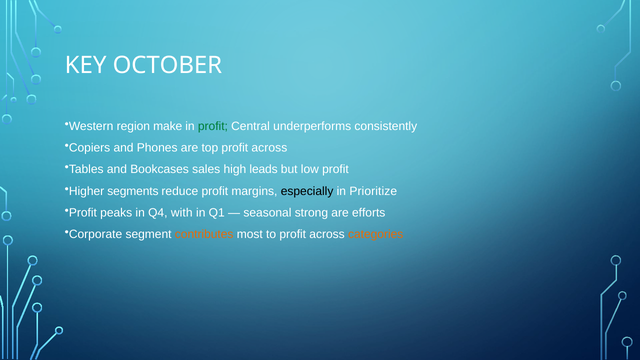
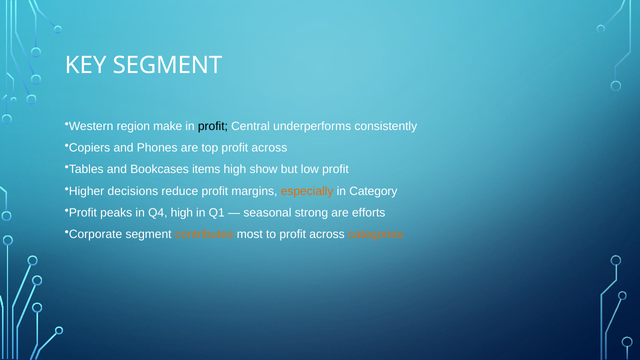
KEY OCTOBER: OCTOBER -> SEGMENT (167, 65)
profit colour: green -> black (213, 126)
sales: sales -> items (206, 169)
leads: leads -> show (264, 169)
segments: segments -> decisions (133, 191)
especially colour: black -> orange (307, 191)
Prioritize: Prioritize -> Category (373, 191)
Q4 with: with -> high (182, 213)
